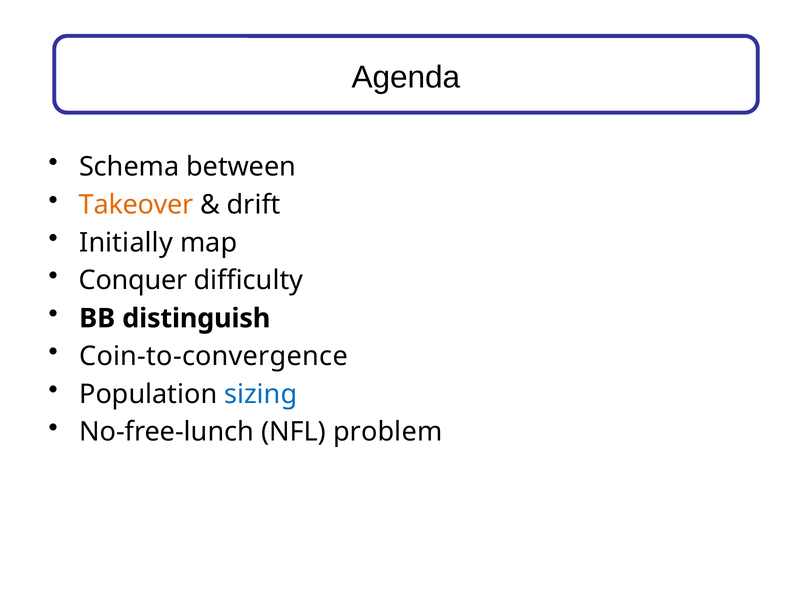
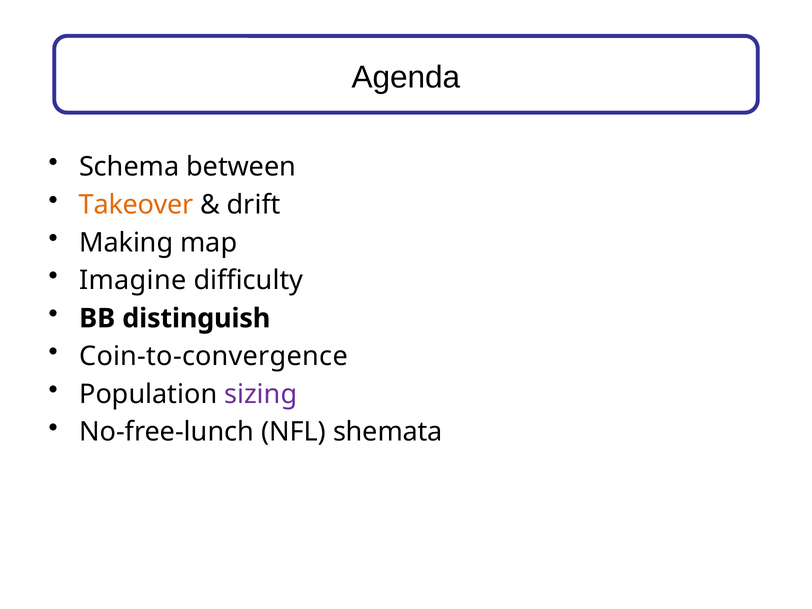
Initially: Initially -> Making (126, 243)
Conquer: Conquer -> Imagine (133, 280)
sizing colour: blue -> purple (261, 394)
problem: problem -> shemata (388, 432)
